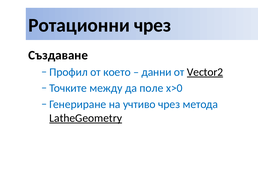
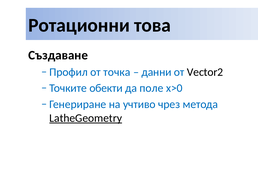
Ротационни чрез: чрез -> това (153, 25)
което: което -> точка (117, 72)
Vector2 underline: present -> none (205, 72)
между: между -> обекти (106, 88)
